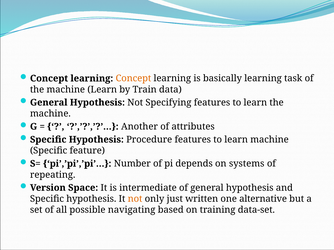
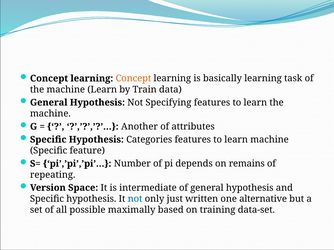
Procedure: Procedure -> Categories (149, 140)
systems: systems -> remains (247, 164)
not colour: orange -> blue (135, 199)
navigating: navigating -> maximally (132, 210)
